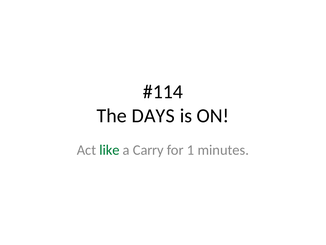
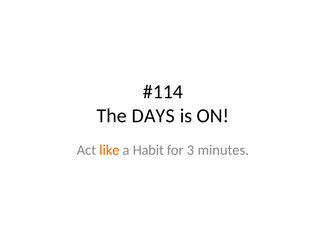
like colour: green -> orange (110, 150)
Carry: Carry -> Habit (148, 150)
1: 1 -> 3 (191, 150)
